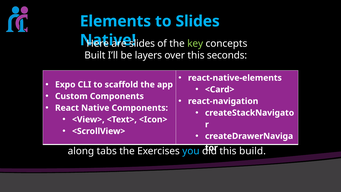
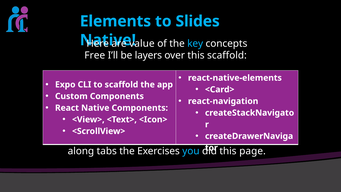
slides: slides -> value (142, 43)
key colour: light green -> light blue (195, 43)
Built: Built -> Free (95, 55)
this seconds: seconds -> scaffold (227, 55)
build: build -> page (253, 151)
